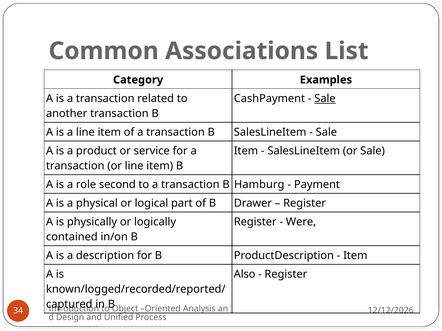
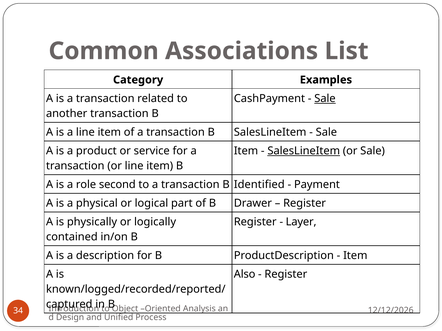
SalesLineItem underline: none -> present (304, 151)
Hamburg: Hamburg -> Identified (259, 185)
Were: Were -> Layer (301, 222)
